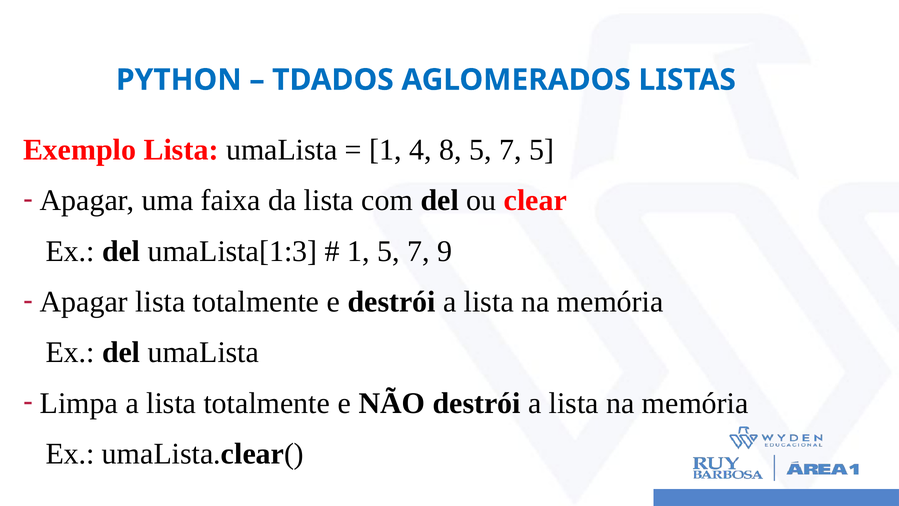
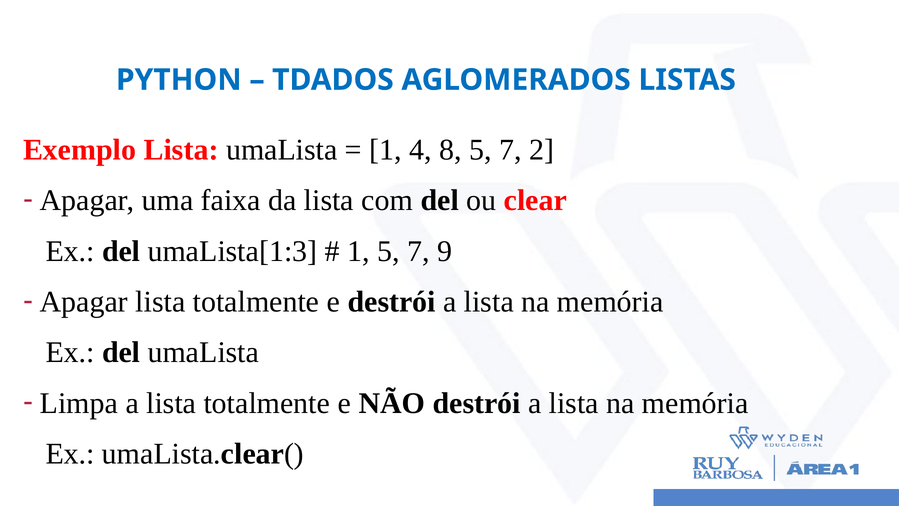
7 5: 5 -> 2 (542, 150)
